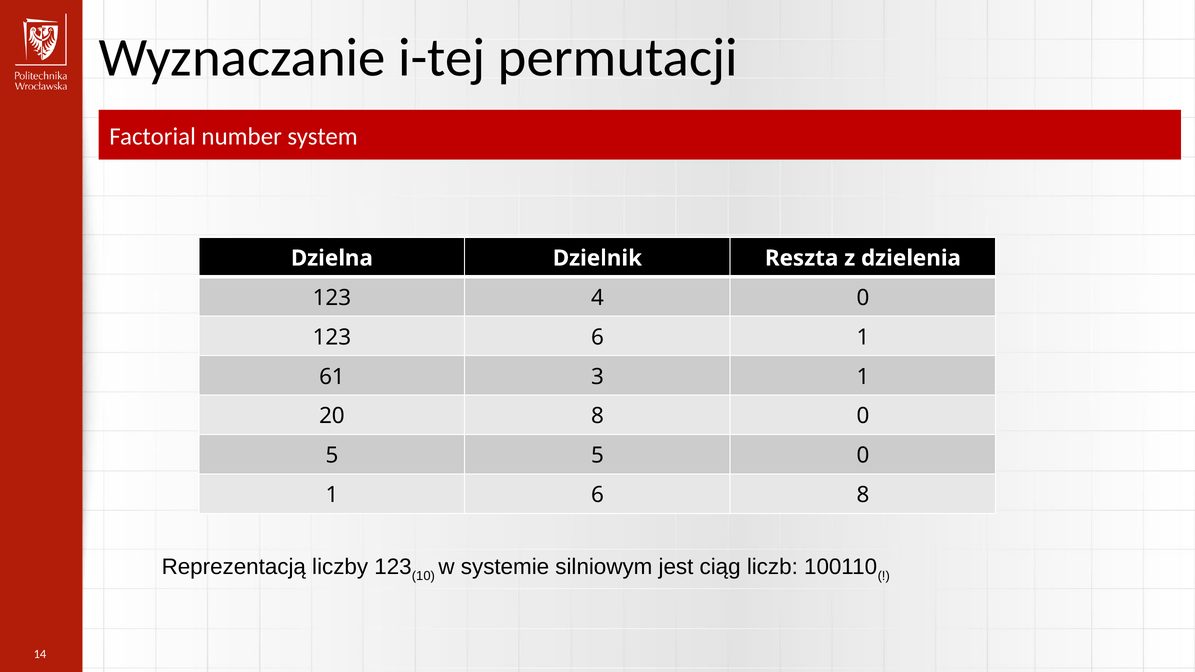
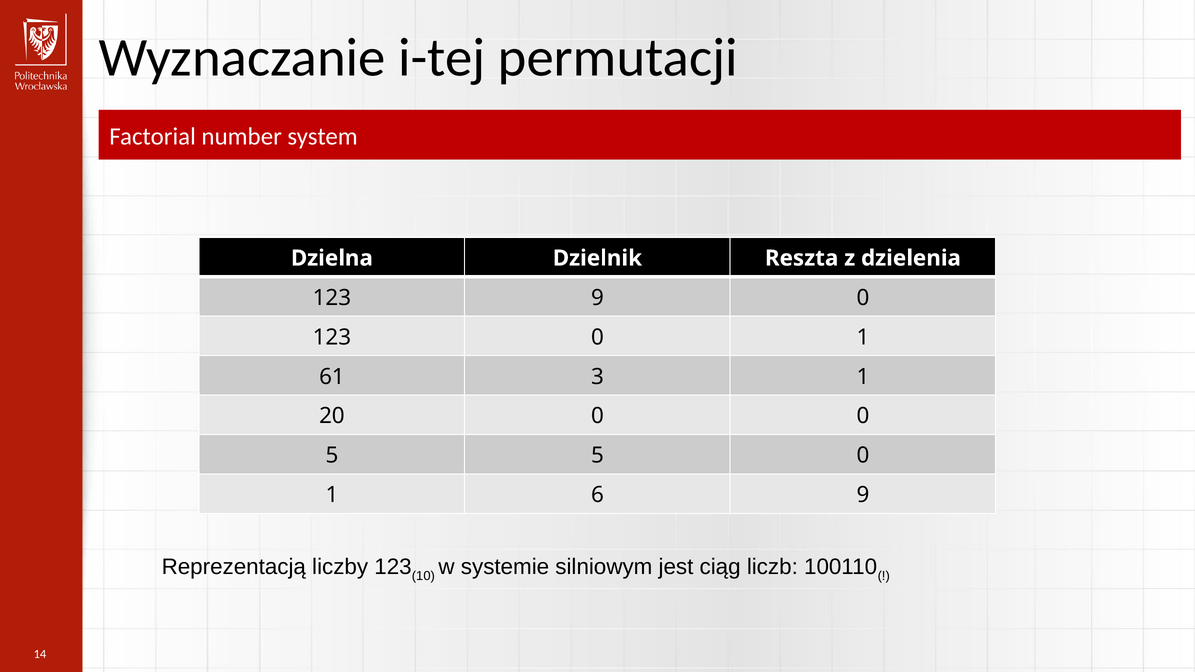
123 4: 4 -> 9 (598, 298)
123 6: 6 -> 0 (598, 337)
20 8: 8 -> 0 (598, 416)
6 8: 8 -> 9 (863, 495)
